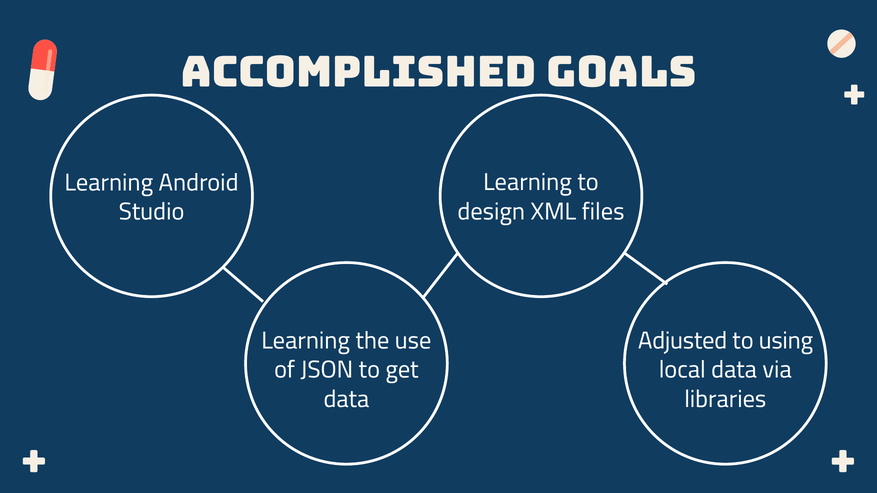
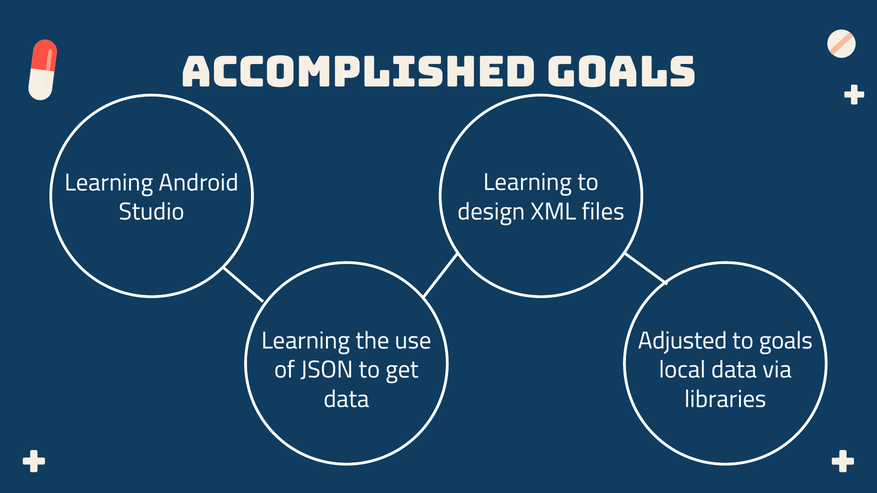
to using: using -> goals (786, 341)
